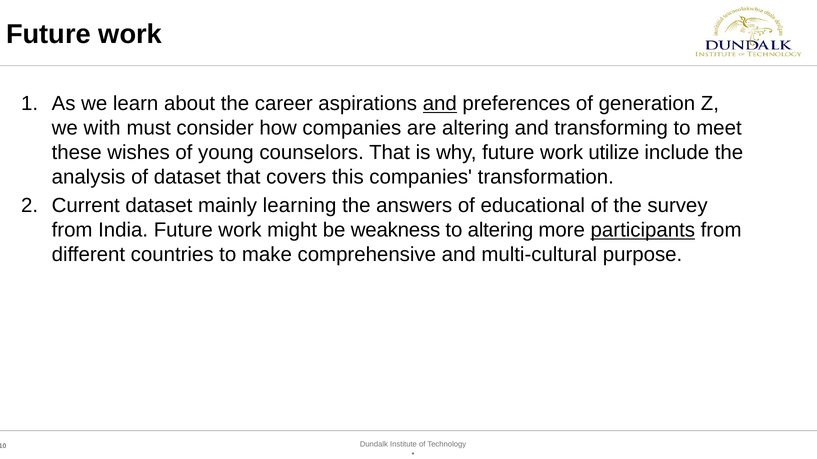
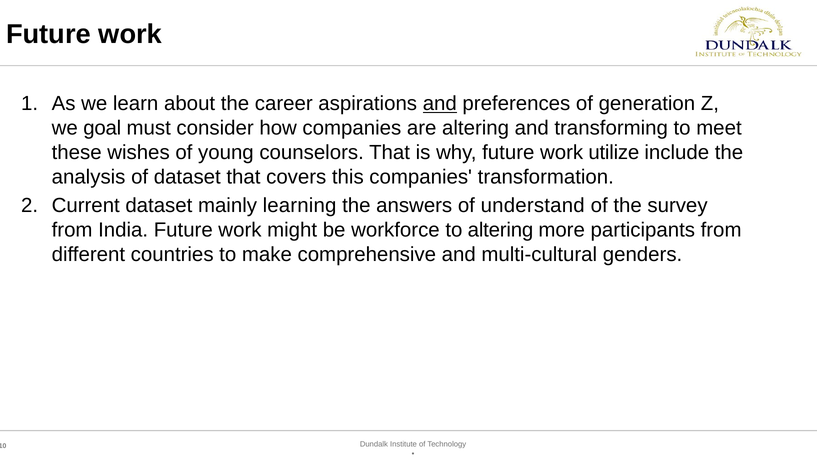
with: with -> goal (102, 128)
educational: educational -> understand (533, 206)
weakness: weakness -> workforce (395, 230)
participants underline: present -> none (643, 230)
purpose: purpose -> genders (643, 255)
